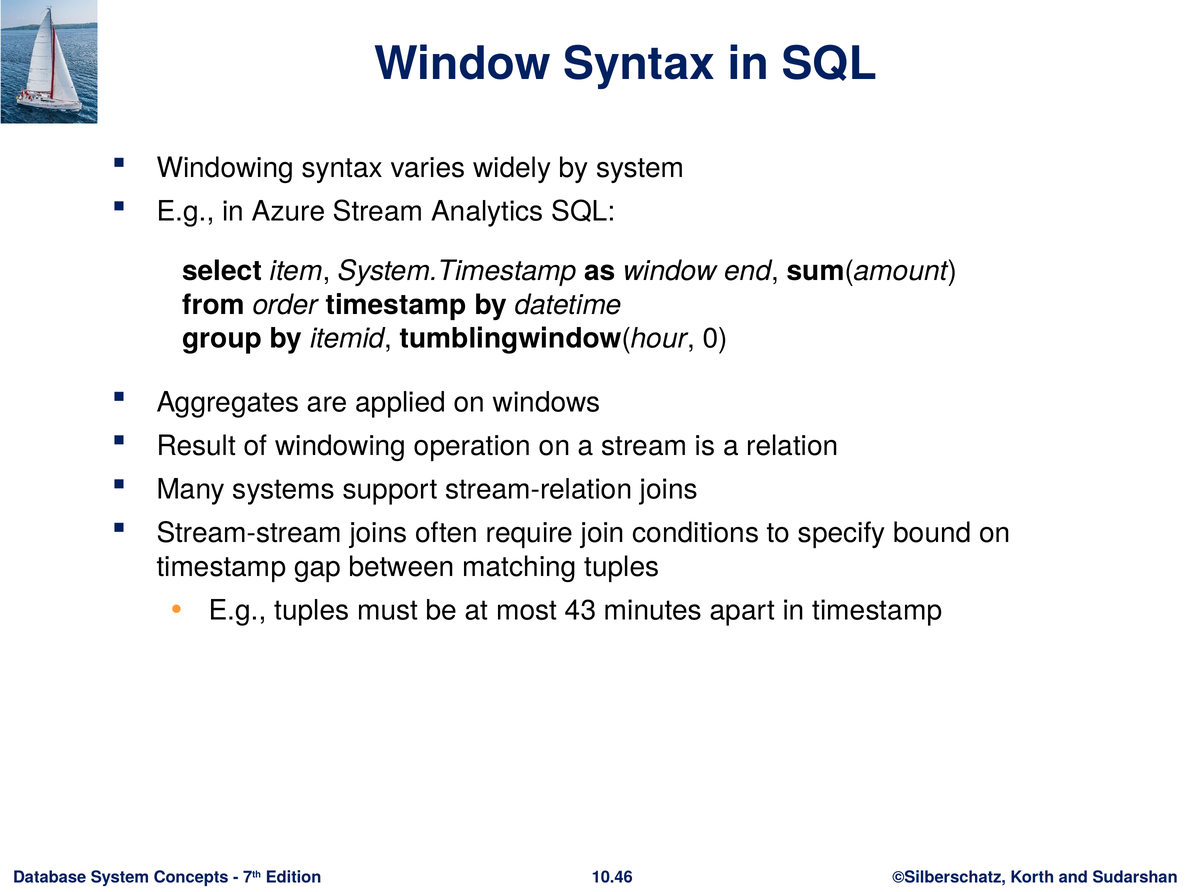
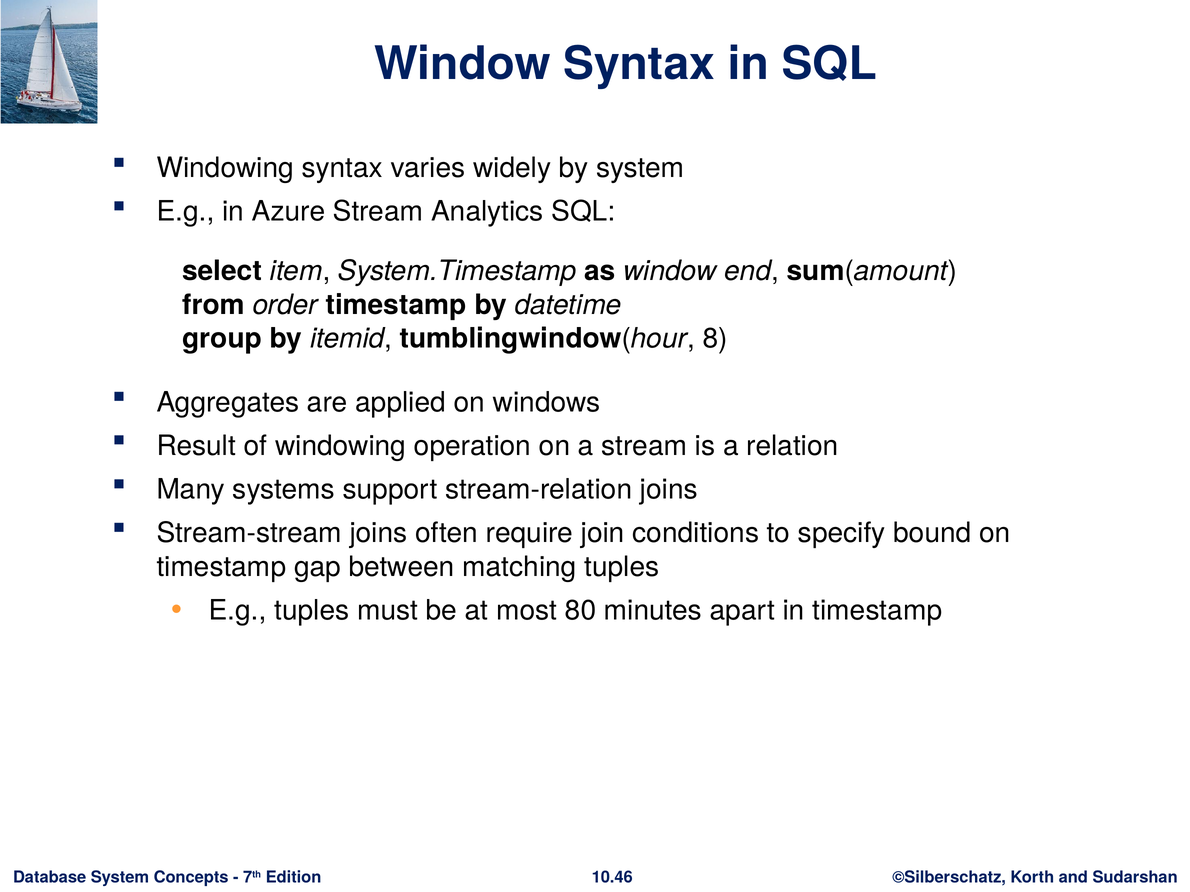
0: 0 -> 8 (715, 339)
43: 43 -> 80 (581, 611)
